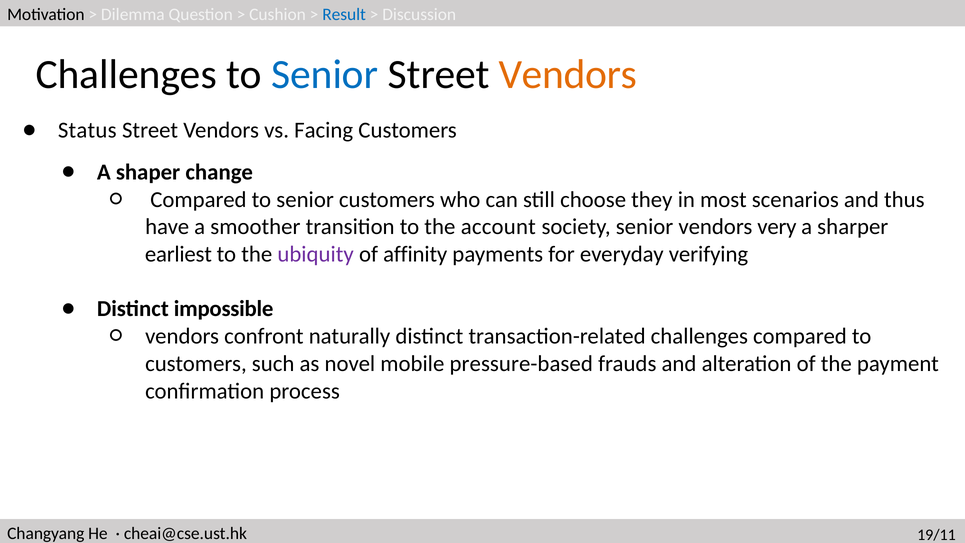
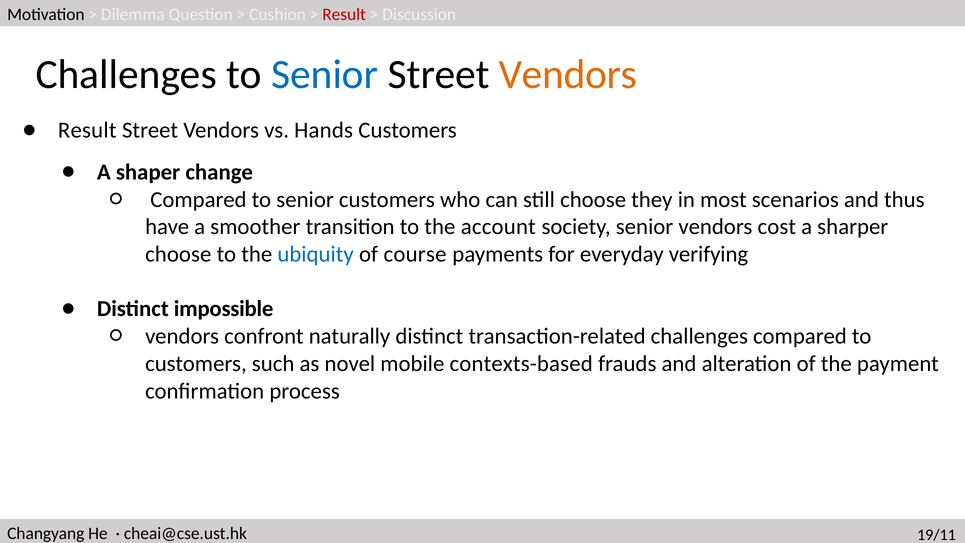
Result colour: blue -> red (344, 14)
Status: Status -> Result (87, 130)
Facing: Facing -> Hands (324, 130)
very: very -> cost (777, 227)
earliest: earliest -> choose (178, 254)
ubiquity colour: purple -> blue (316, 254)
affinity: affinity -> course (415, 254)
pressure-based: pressure-based -> contexts-based (521, 364)
